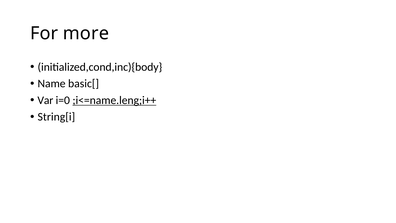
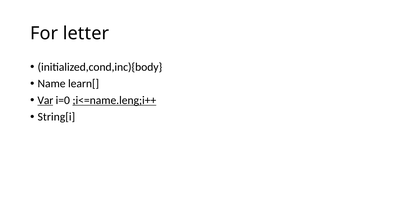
more: more -> letter (86, 33)
basic[: basic[ -> learn[ (84, 84)
Var underline: none -> present (45, 100)
